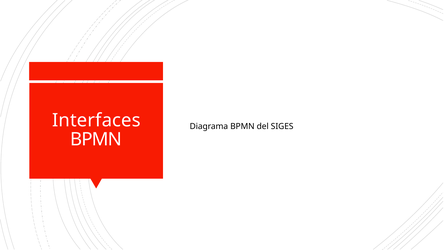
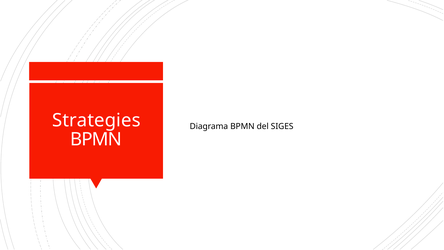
Interfaces: Interfaces -> Strategies (96, 120)
